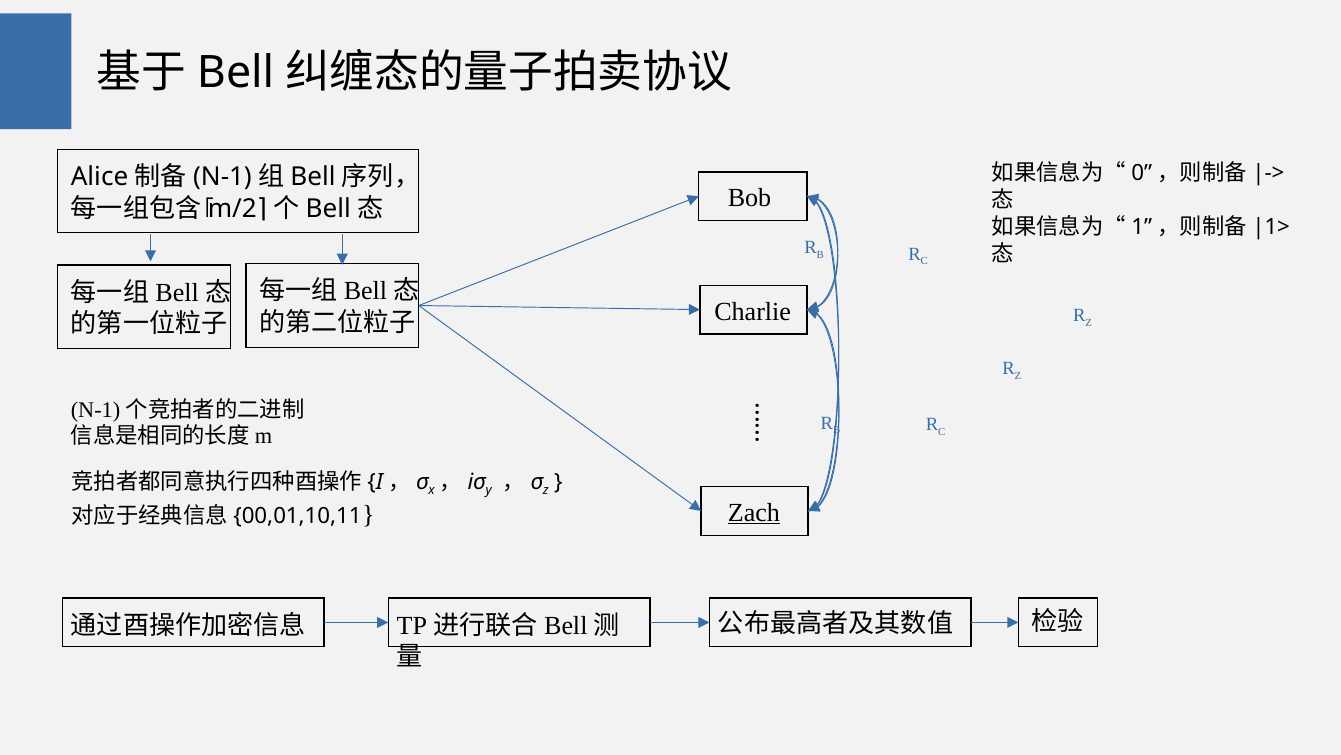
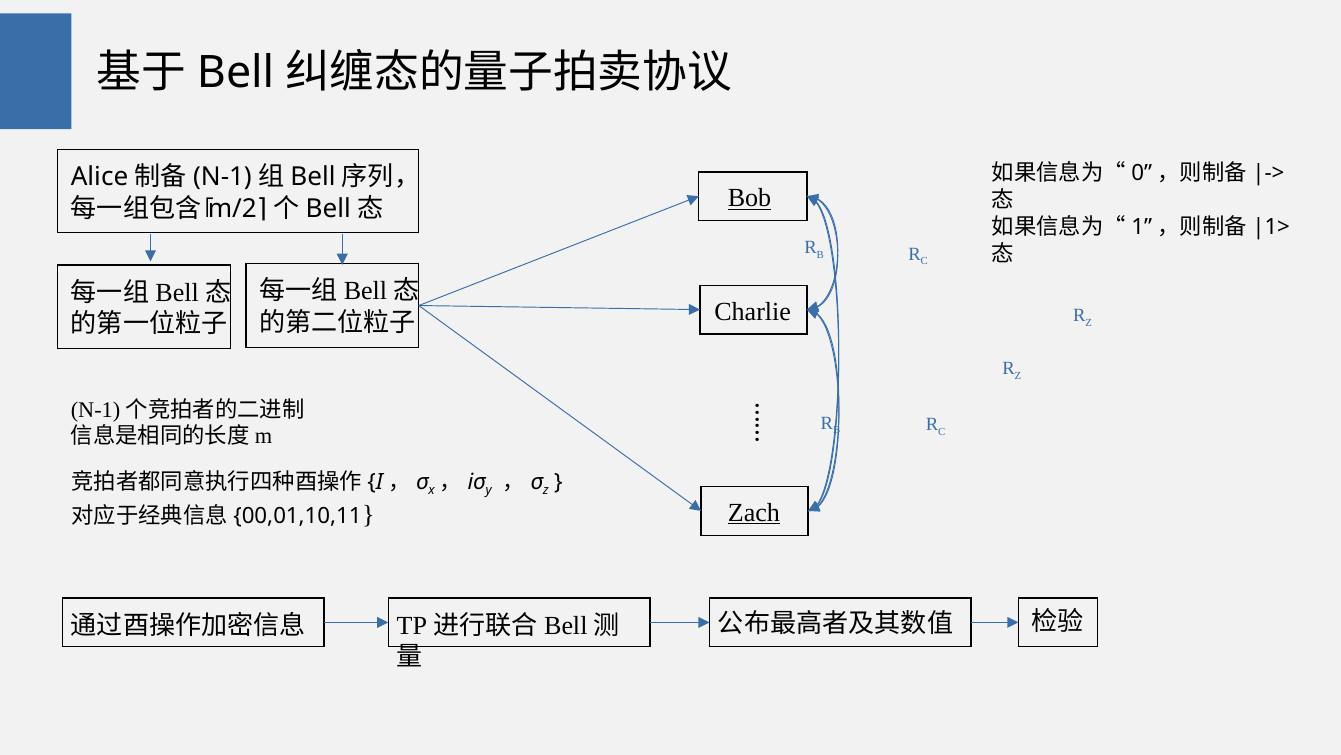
Bob underline: none -> present (750, 198)
